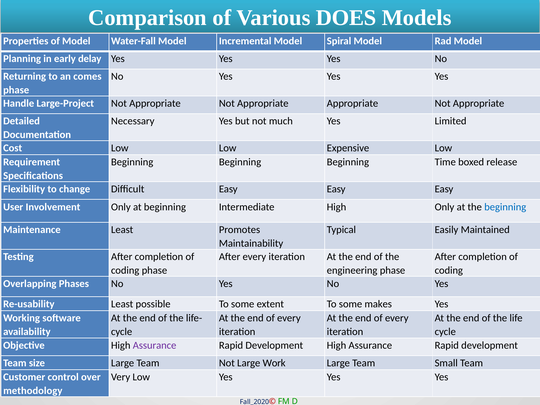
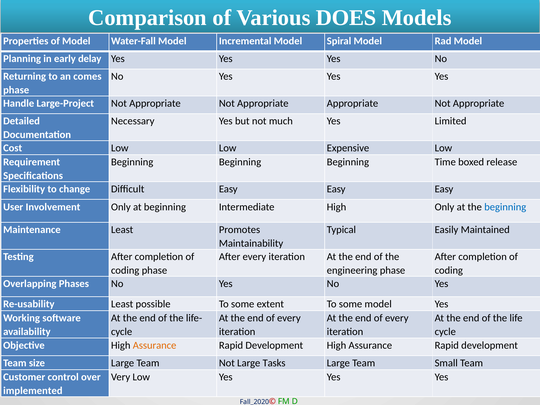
some makes: makes -> model (378, 304)
Assurance colour: purple -> orange (155, 345)
Work: Work -> Tasks (274, 363)
methodology: methodology -> implemented (33, 391)
